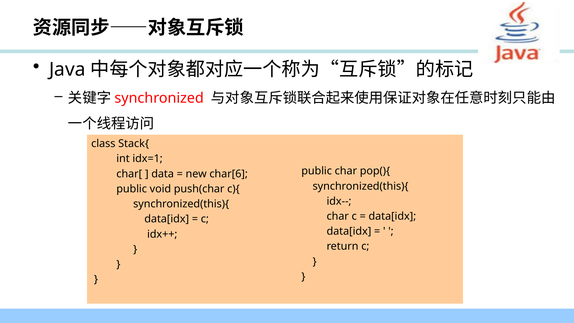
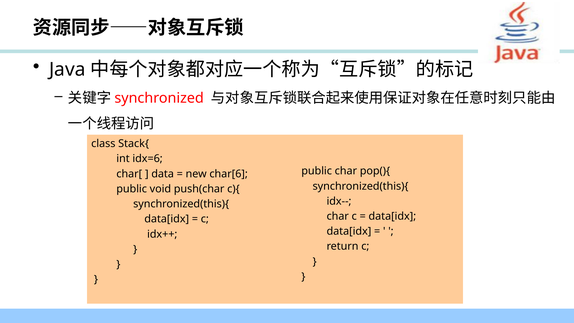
idx=1: idx=1 -> idx=6 (148, 159)
